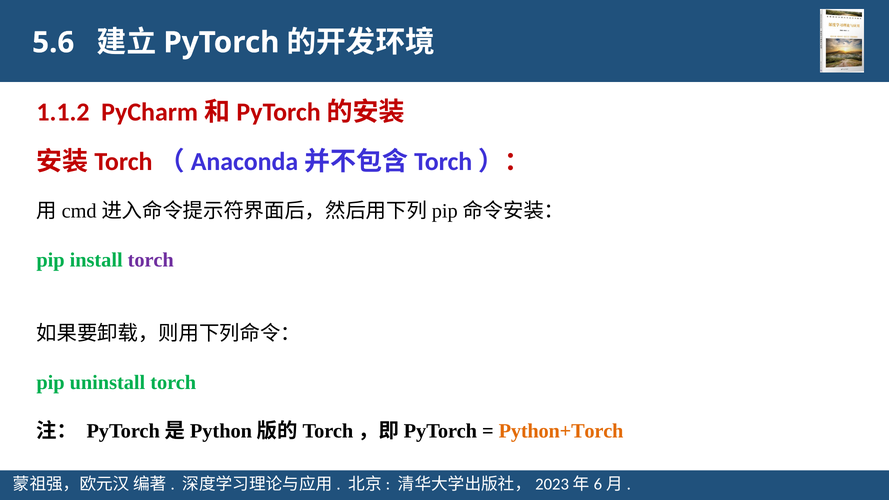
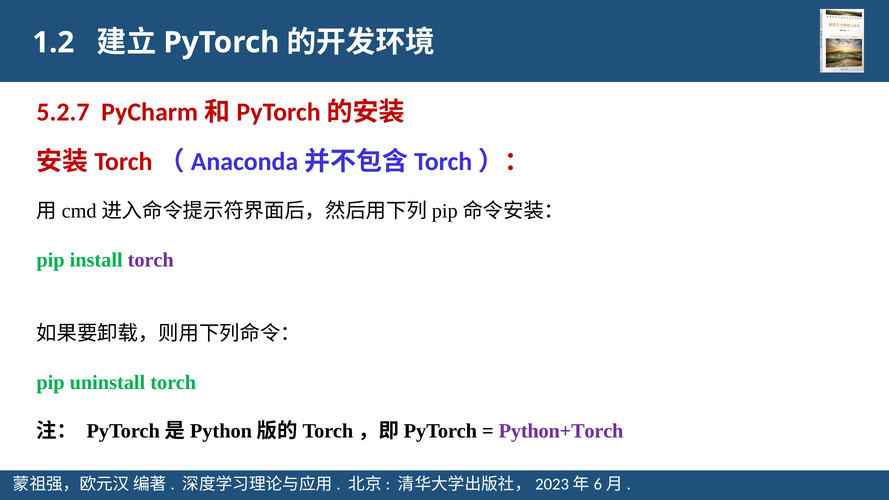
5.6: 5.6 -> 1.2 (53, 43)
1.1.2: 1.1.2 -> 5.2.7 (63, 112)
Python+Torch colour: orange -> purple (561, 431)
